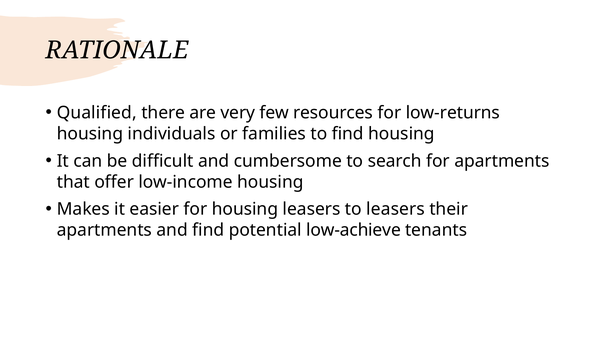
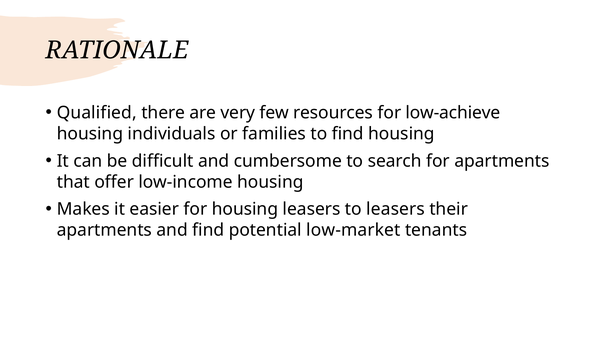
low-returns: low-returns -> low-achieve (453, 113)
low-achieve: low-achieve -> low-market (353, 230)
